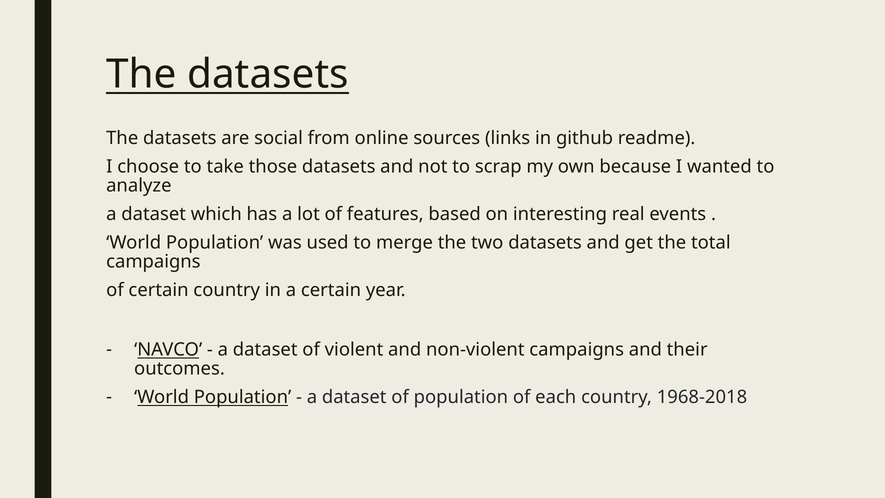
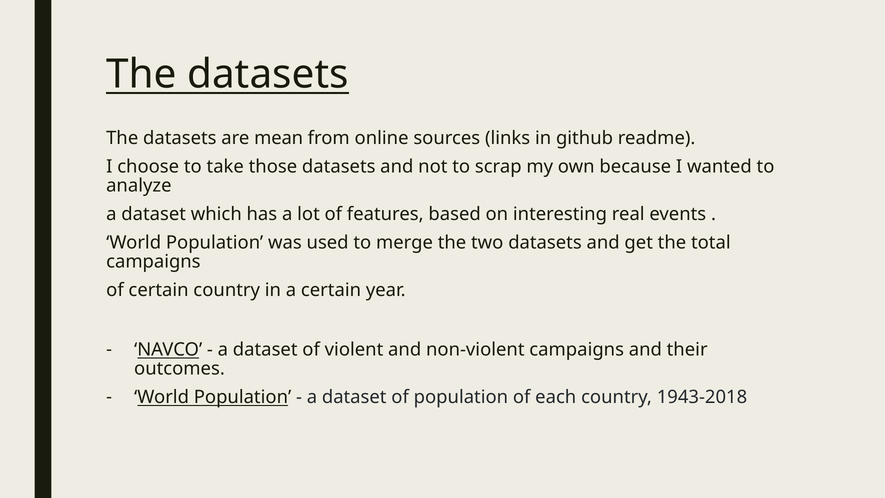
social: social -> mean (279, 138)
1968-2018: 1968-2018 -> 1943-2018 (702, 397)
